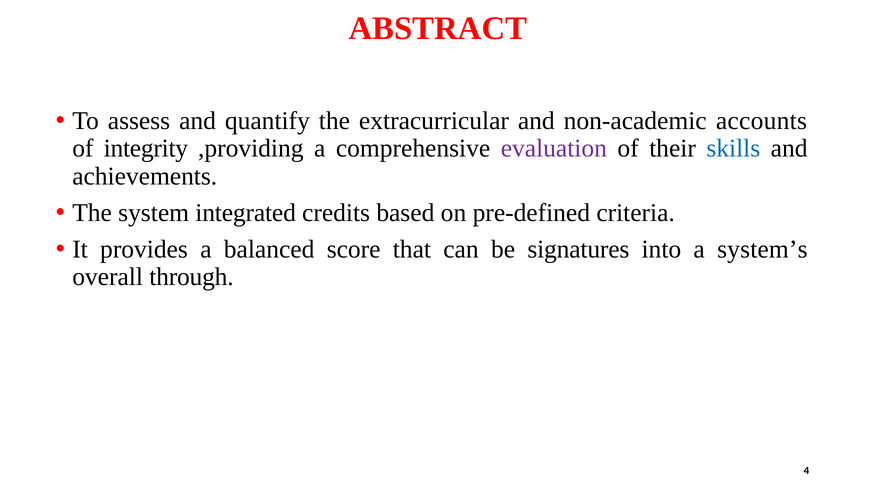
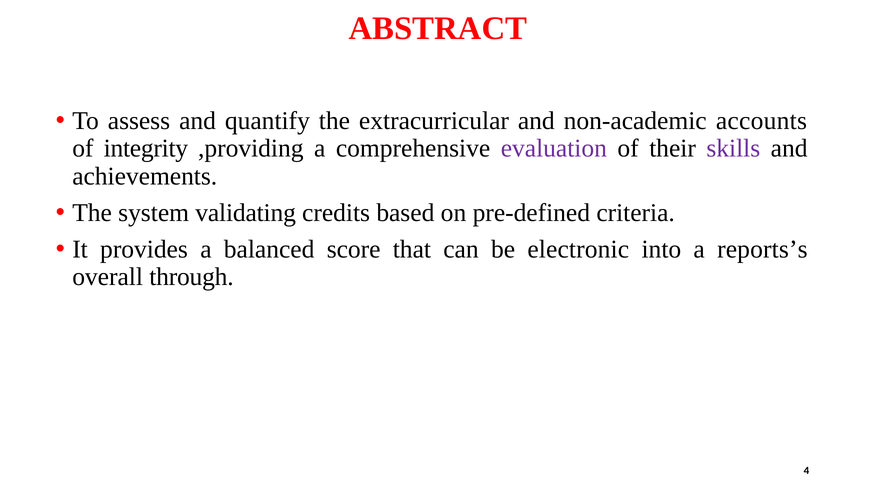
skills colour: blue -> purple (733, 148)
integrated: integrated -> validating (246, 213)
signatures: signatures -> electronic (578, 249)
system’s: system’s -> reports’s (762, 249)
